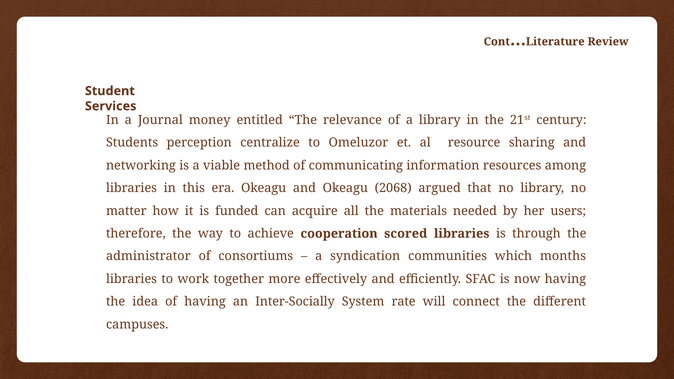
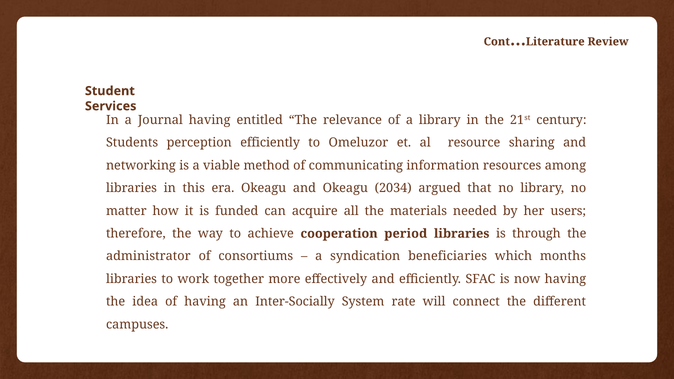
Journal money: money -> having (210, 120)
perception centralize: centralize -> efficiently (270, 143)
2068: 2068 -> 2034 (393, 188)
scored: scored -> period (406, 234)
communities: communities -> beneficiaries (448, 256)
